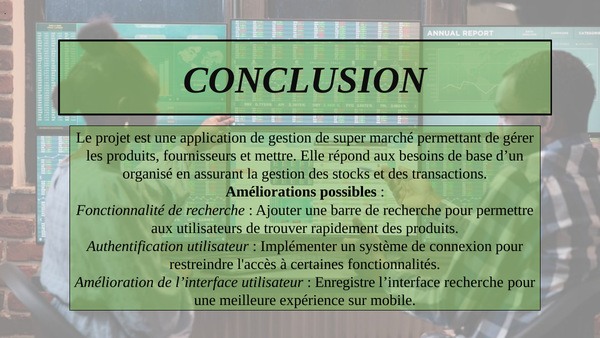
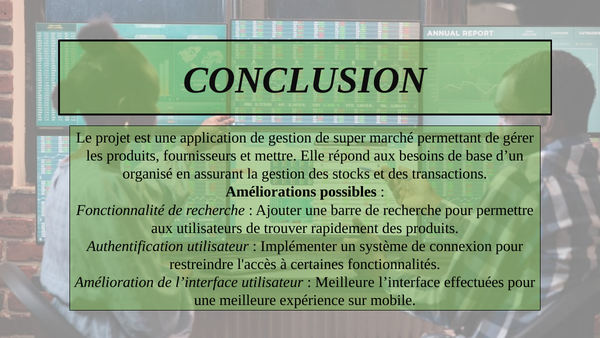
Enregistre: Enregistre -> Meilleure (345, 282)
l’interface recherche: recherche -> effectuées (474, 282)
